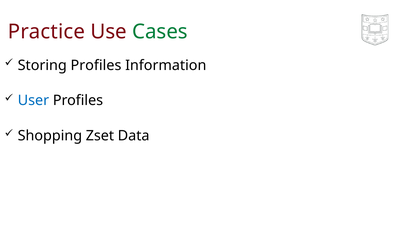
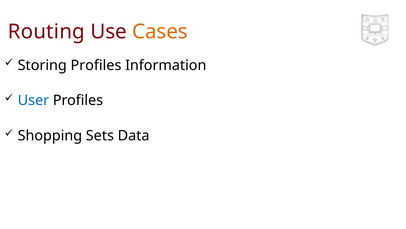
Practice: Practice -> Routing (46, 32)
Cases colour: green -> orange (160, 32)
Zset: Zset -> Sets (100, 135)
